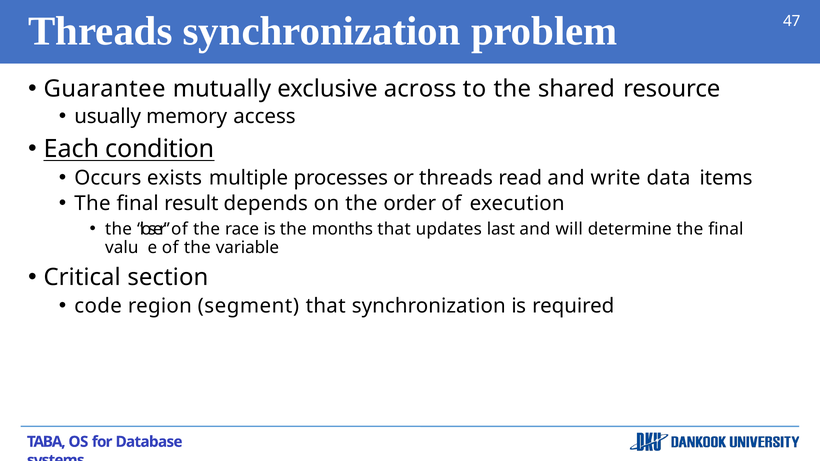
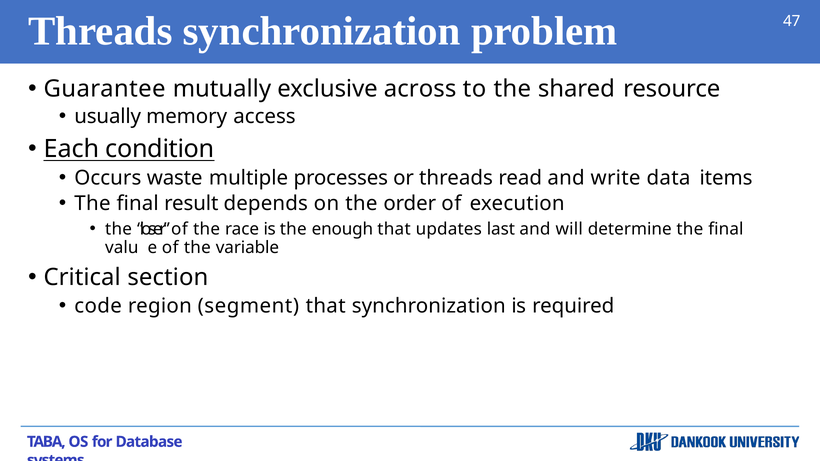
exists: exists -> waste (175, 178)
months: months -> enough (342, 229)
